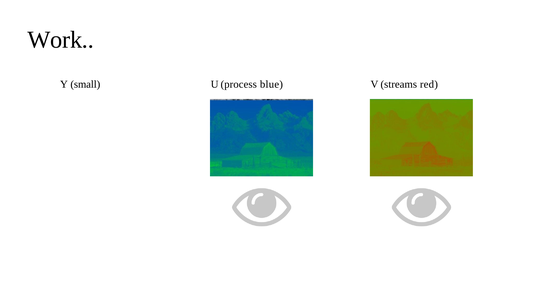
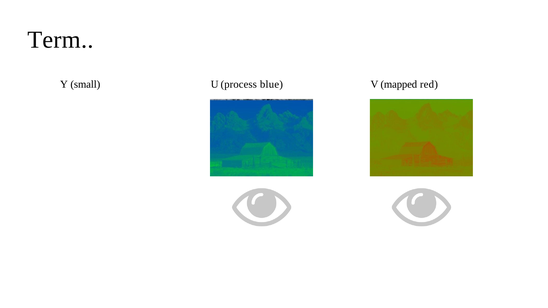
Work: Work -> Term (60, 40)
streams: streams -> mapped (399, 84)
